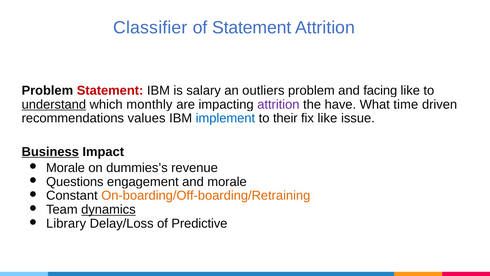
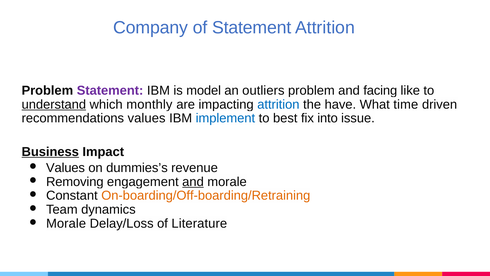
Classifier: Classifier -> Company (151, 28)
Statement colour: red -> purple (110, 90)
salary: salary -> model (204, 90)
attrition colour: purple -> blue (278, 104)
their: their -> best (285, 118)
fix like: like -> into (328, 118)
Morale: Morale -> Values (66, 168)
Questions: Questions -> Removing (75, 181)
and underline: none -> present (193, 181)
dynamics underline: present -> none (108, 209)
Library: Library -> Morale (66, 223)
Predictive: Predictive -> Literature (199, 223)
